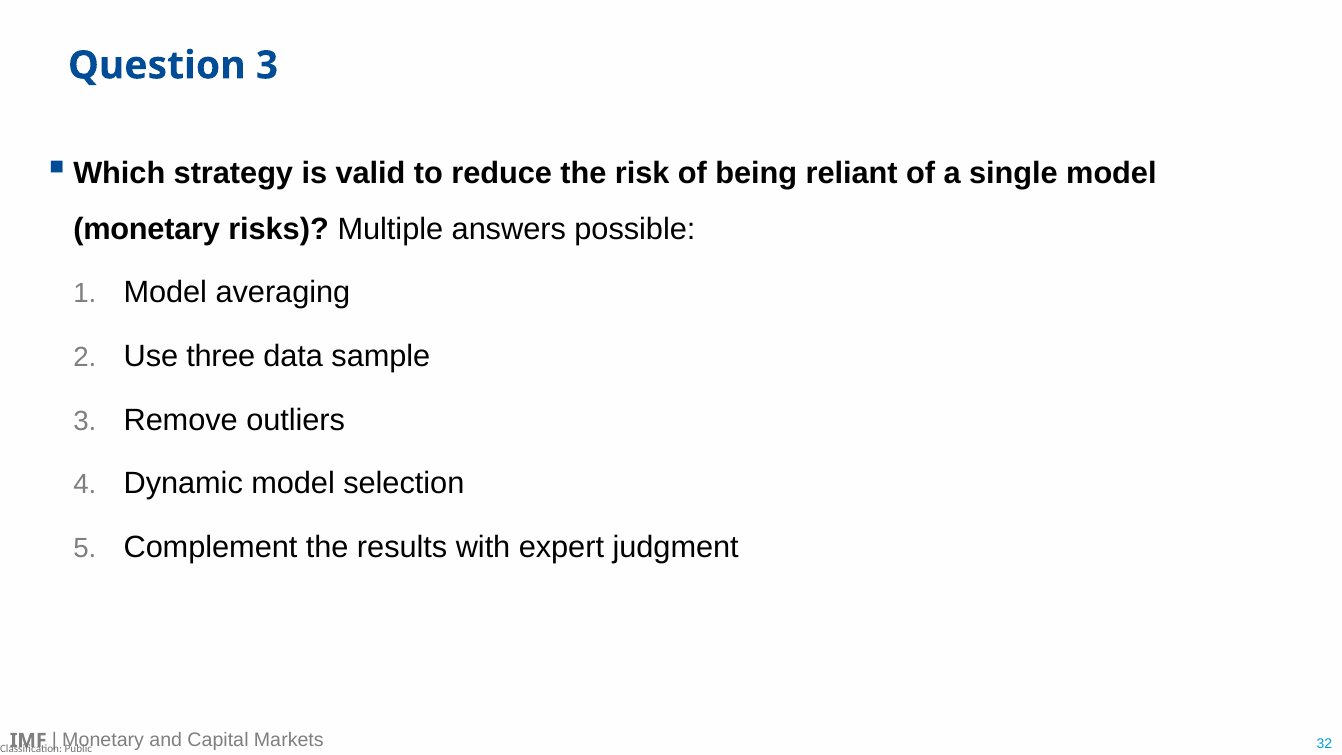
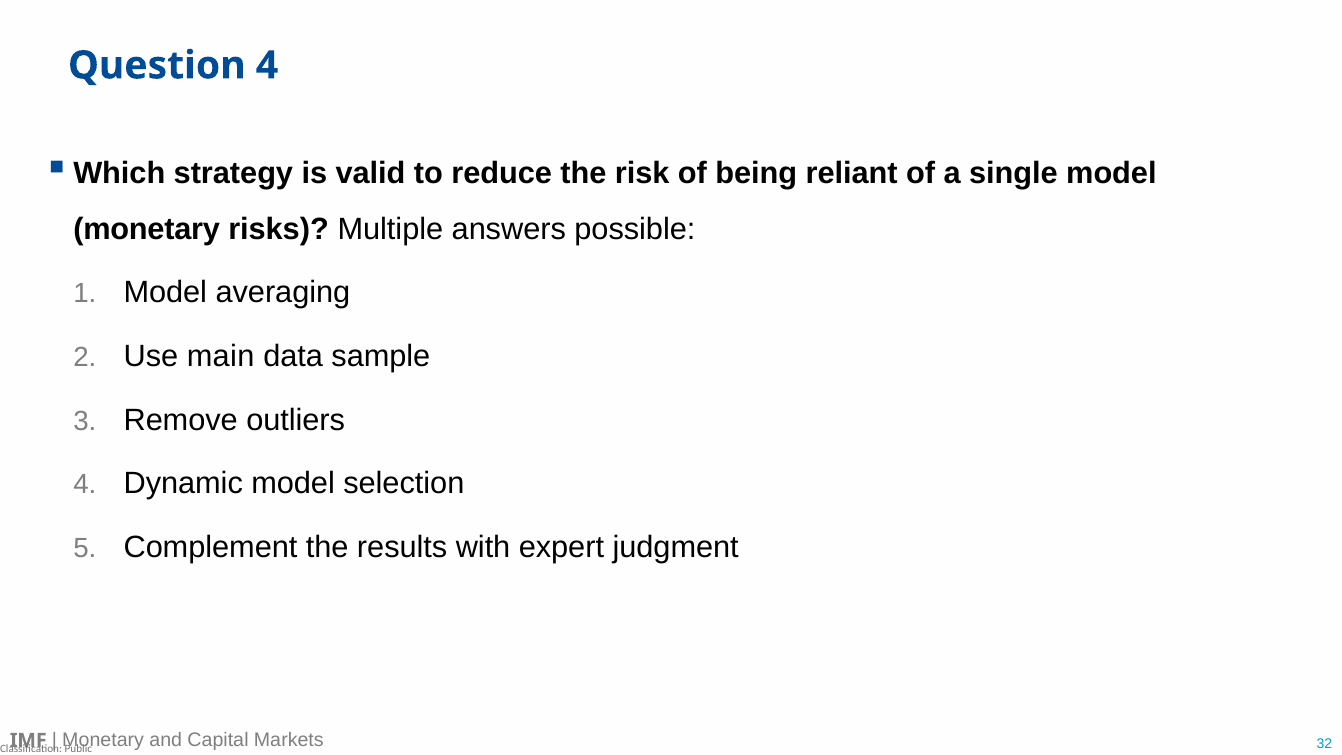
Question 3: 3 -> 4 (267, 66)
three: three -> main (221, 356)
